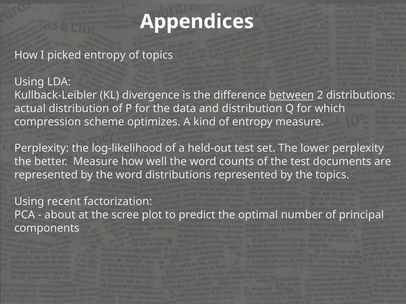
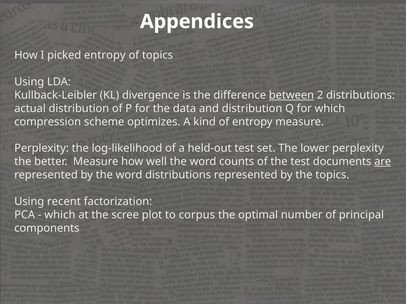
are underline: none -> present (383, 162)
about: about -> which (60, 215)
predict: predict -> corpus (197, 215)
